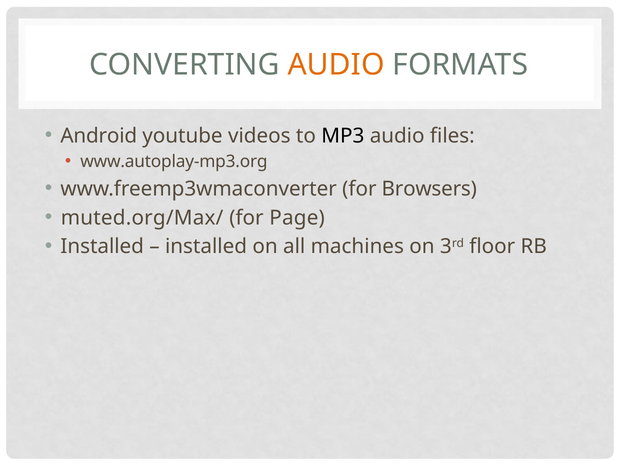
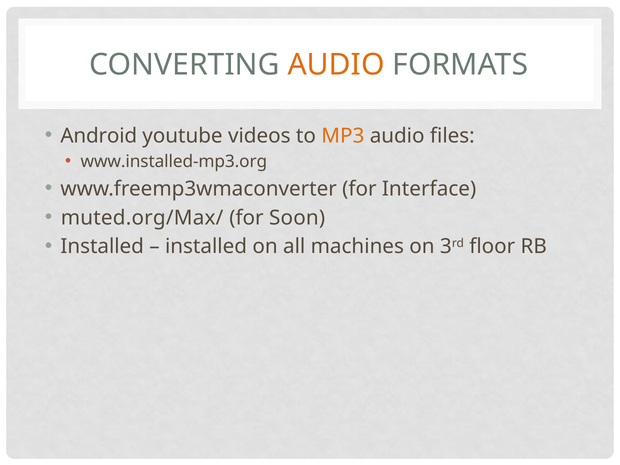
MP3 colour: black -> orange (343, 136)
www.autoplay-mp3.org: www.autoplay-mp3.org -> www.installed-mp3.org (174, 162)
Browsers: Browsers -> Interface (429, 189)
Page: Page -> Soon (297, 218)
